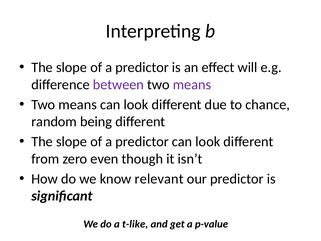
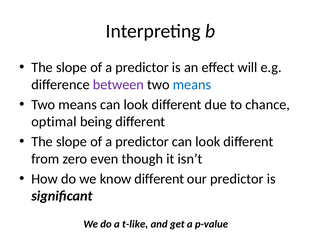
means colour: purple -> blue (192, 84)
random: random -> optimal (54, 122)
know relevant: relevant -> different (159, 179)
